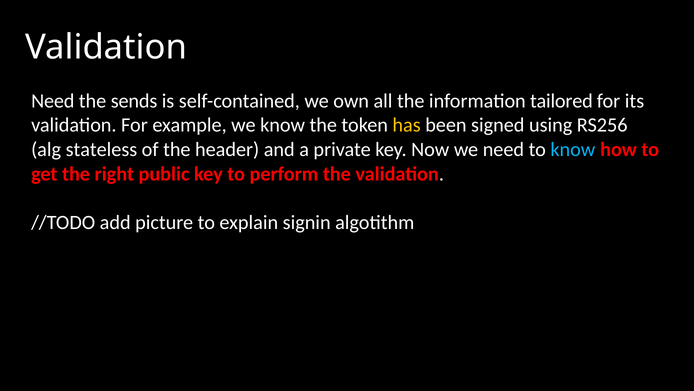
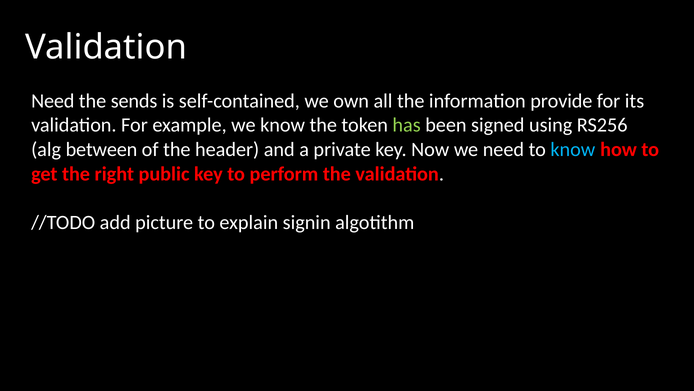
tailored: tailored -> provide (561, 101)
has colour: yellow -> light green (407, 125)
stateless: stateless -> between (101, 149)
